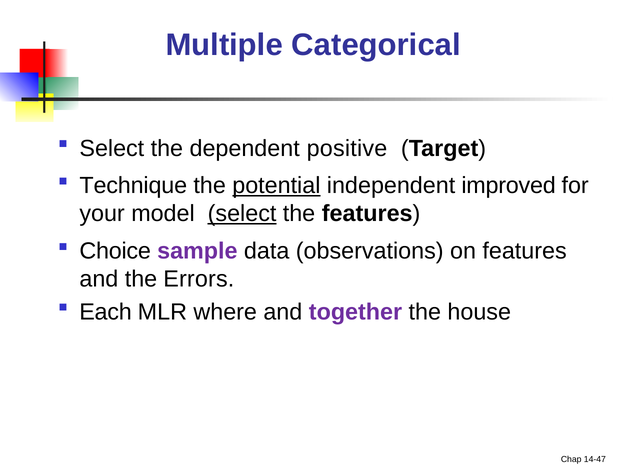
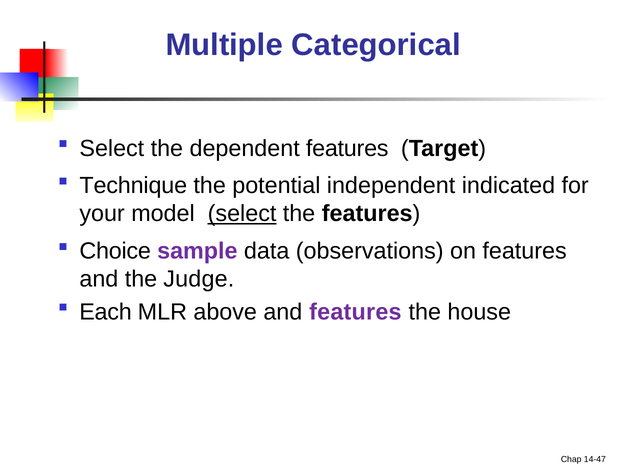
dependent positive: positive -> features (347, 148)
potential underline: present -> none (276, 185)
improved: improved -> indicated (508, 185)
Errors: Errors -> Judge (199, 279)
where: where -> above (225, 312)
and together: together -> features (355, 312)
